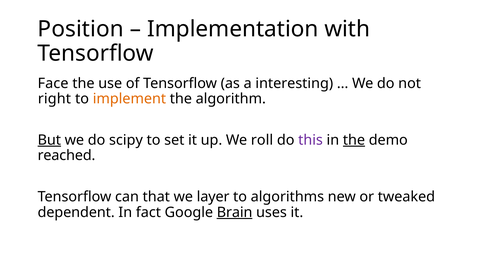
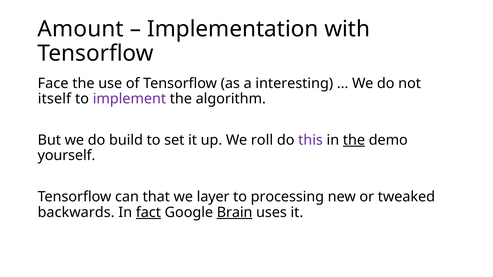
Position: Position -> Amount (81, 29)
right: right -> itself (54, 99)
implement colour: orange -> purple (129, 99)
But underline: present -> none (49, 140)
scipy: scipy -> build (126, 140)
reached: reached -> yourself (66, 156)
algorithms: algorithms -> processing (287, 197)
dependent: dependent -> backwards (76, 213)
fact underline: none -> present (148, 213)
